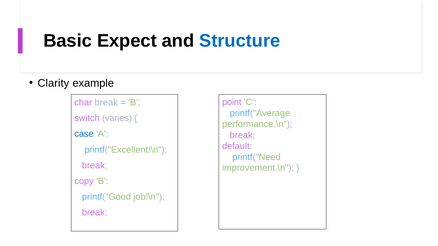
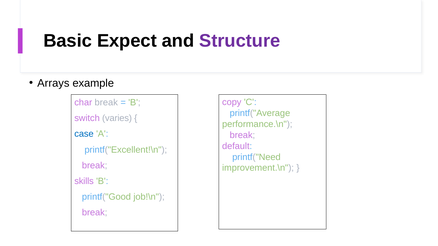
Structure colour: blue -> purple (240, 41)
Clarity: Clarity -> Arrays (53, 83)
point: point -> copy (232, 102)
copy: copy -> skills (84, 181)
